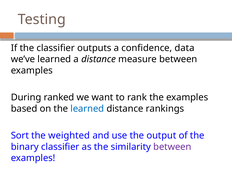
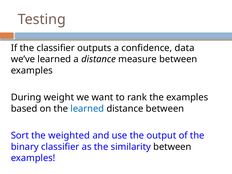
ranked: ranked -> weight (59, 97)
distance rankings: rankings -> between (165, 109)
between colour: purple -> black (172, 147)
